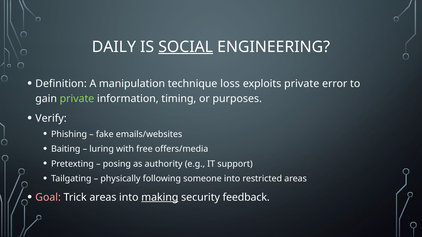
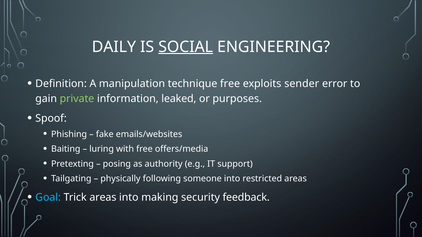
technique loss: loss -> free (230, 84)
exploits private: private -> sender (302, 84)
timing: timing -> leaked (179, 99)
Verify: Verify -> Spoof (51, 119)
Goal colour: pink -> light blue (48, 198)
making underline: present -> none (160, 198)
